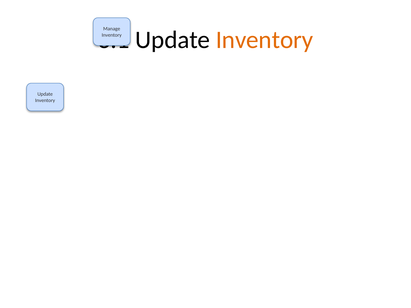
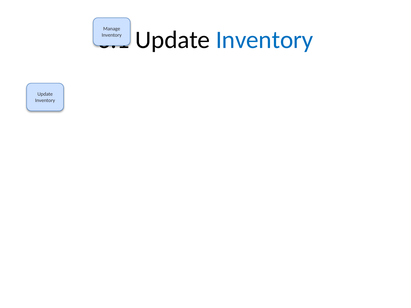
Inventory colour: orange -> blue (264, 40)
